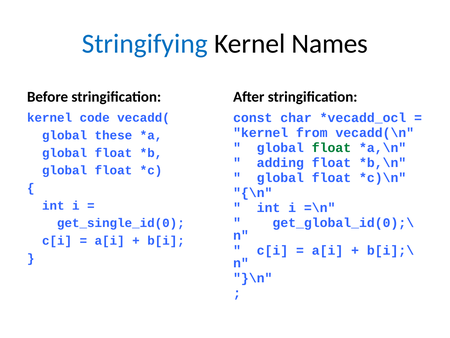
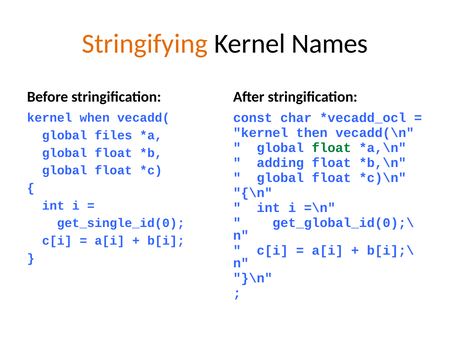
Stringifying colour: blue -> orange (145, 44)
code: code -> when (95, 118)
from: from -> then (312, 133)
these: these -> files (113, 135)
